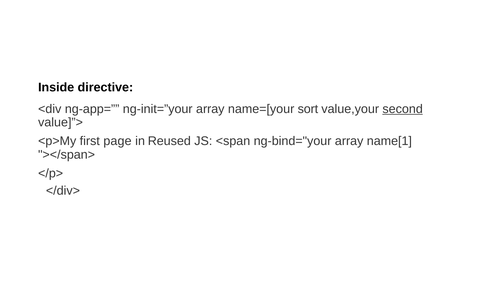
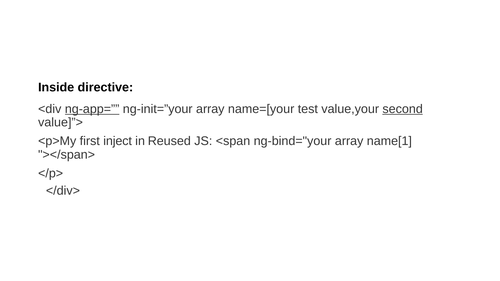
ng-app= underline: none -> present (92, 109)
sort: sort -> test (308, 109)
page: page -> inject (118, 141)
